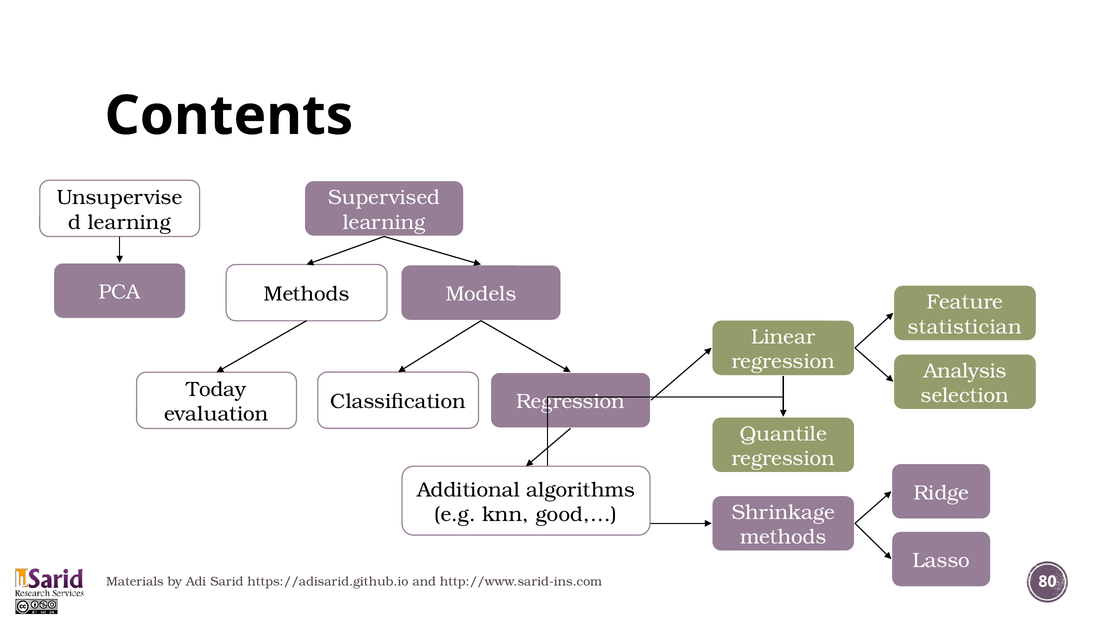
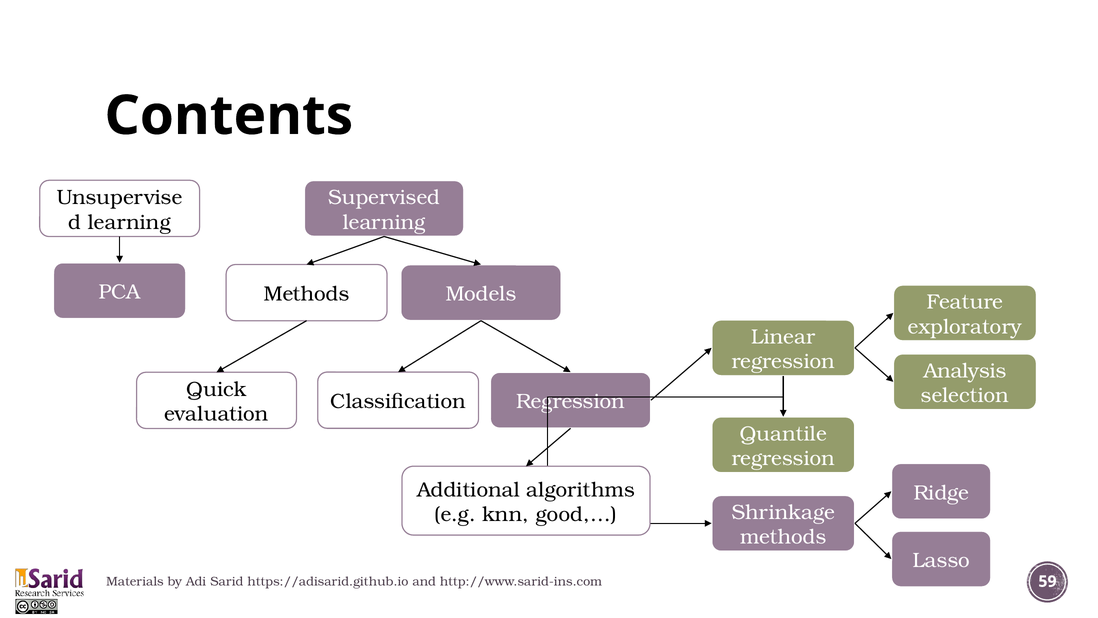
statistician: statistician -> exploratory (965, 327)
Today: Today -> Quick (217, 389)
80: 80 -> 59 (1047, 581)
